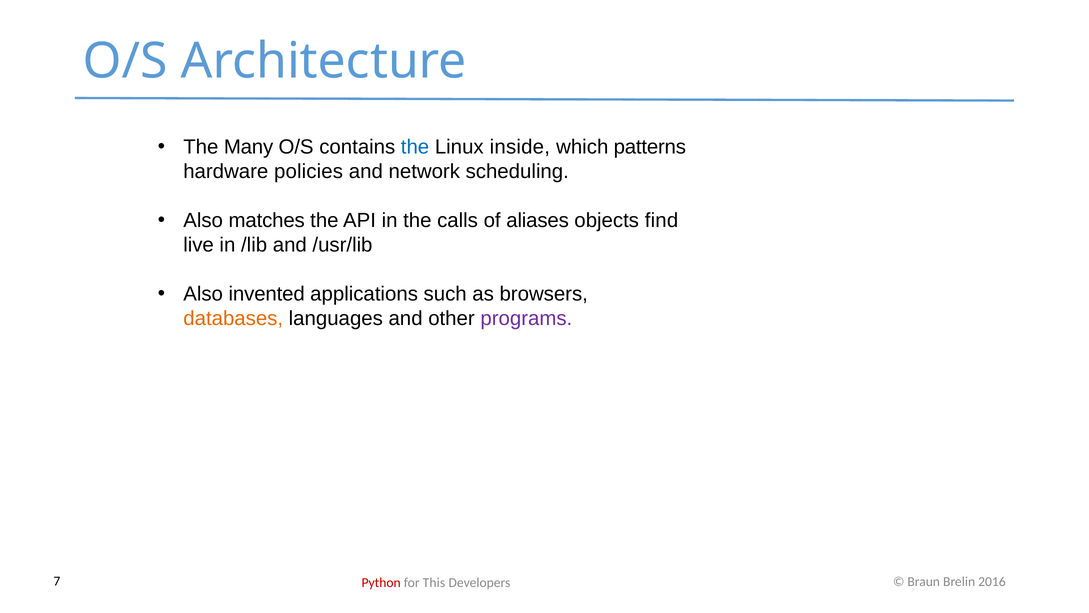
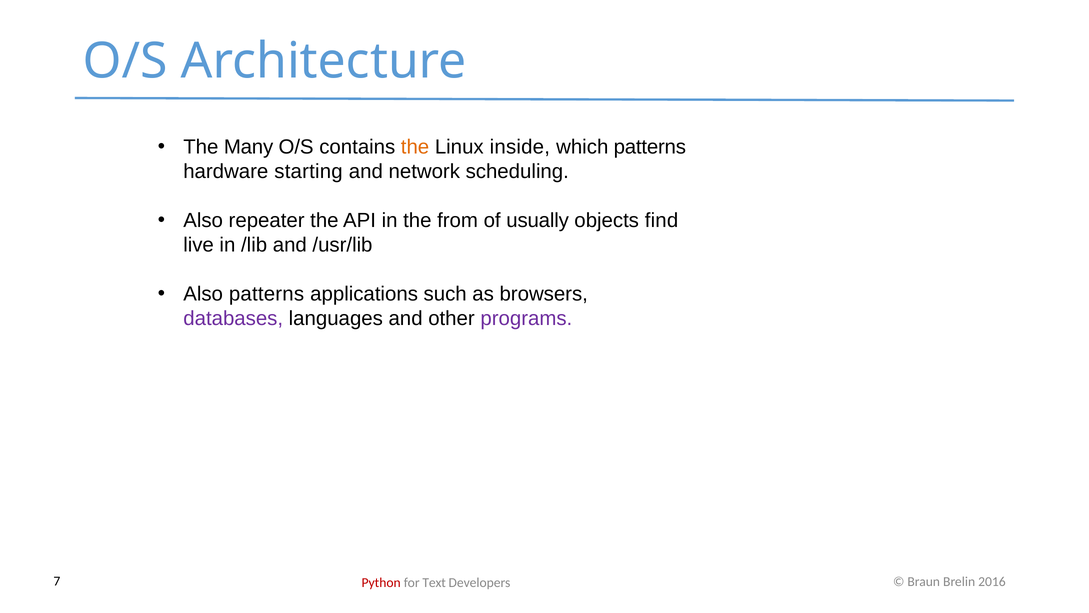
the colour: blue -> orange (415, 147)
policies: policies -> starting (309, 171)
matches: matches -> repeater (267, 221)
calls: calls -> from (458, 221)
aliases: aliases -> usually (538, 221)
Also invented: invented -> patterns (267, 294)
databases colour: orange -> purple (233, 319)
This: This -> Text (434, 582)
